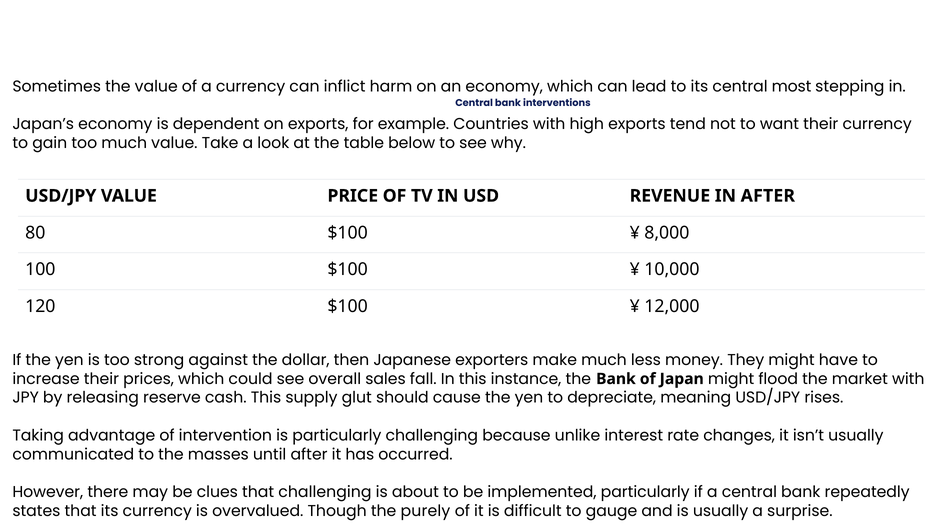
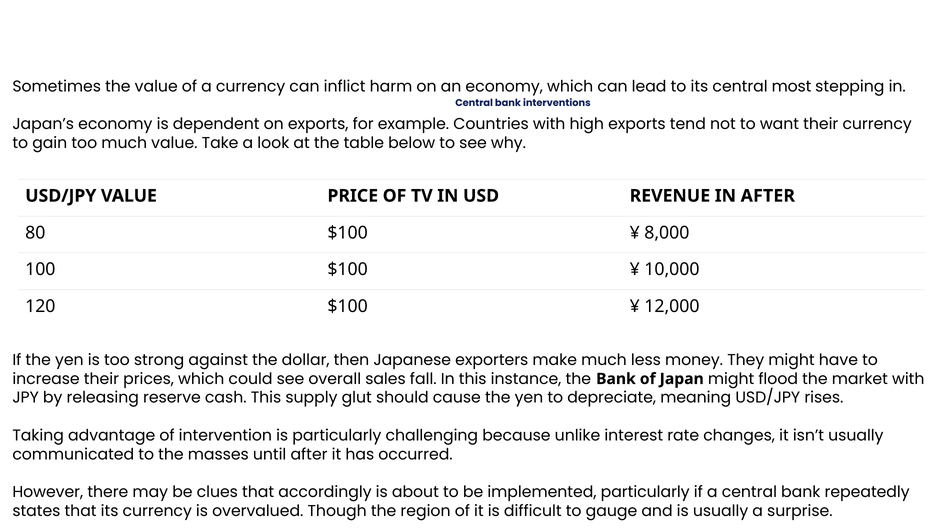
that challenging: challenging -> accordingly (325, 492)
purely: purely -> region (426, 510)
